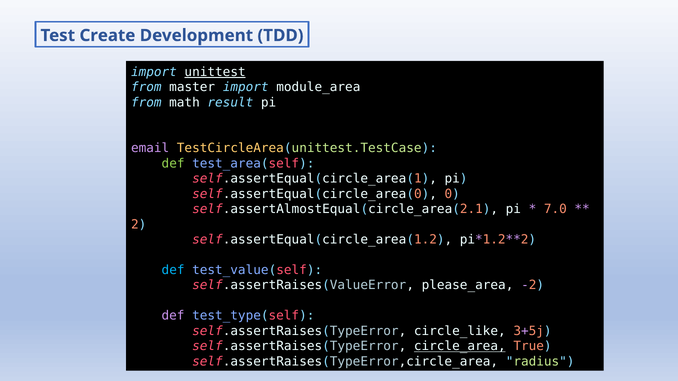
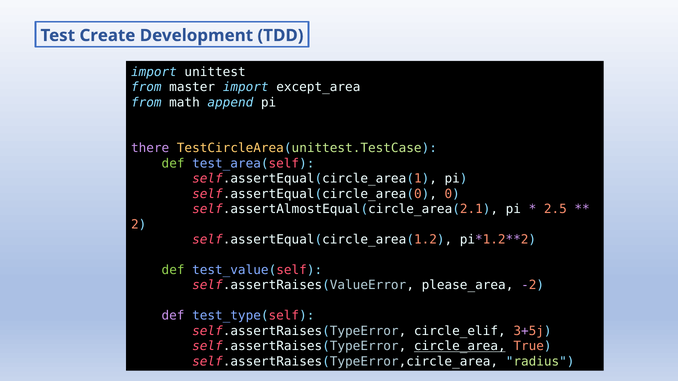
unittest underline: present -> none (215, 72)
module_area: module_area -> except_area (318, 87)
result: result -> append (230, 103)
email: email -> there (150, 148)
7.0: 7.0 -> 2.5 (555, 209)
def colour: light blue -> light green (173, 270)
circle_like: circle_like -> circle_elif (460, 331)
